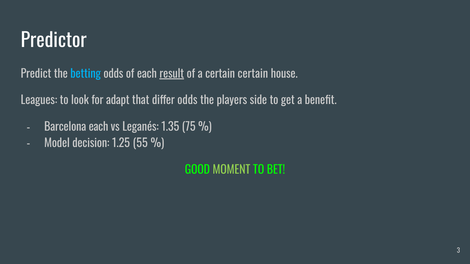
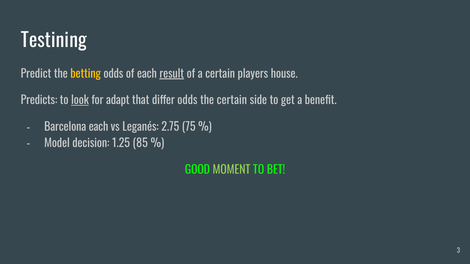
Predictor: Predictor -> Testining (54, 41)
betting colour: light blue -> yellow (86, 74)
certain certain: certain -> players (253, 74)
Leagues: Leagues -> Predicts (39, 101)
look underline: none -> present (80, 101)
the players: players -> certain (232, 101)
1.35: 1.35 -> 2.75 (170, 127)
55: 55 -> 85 (140, 143)
